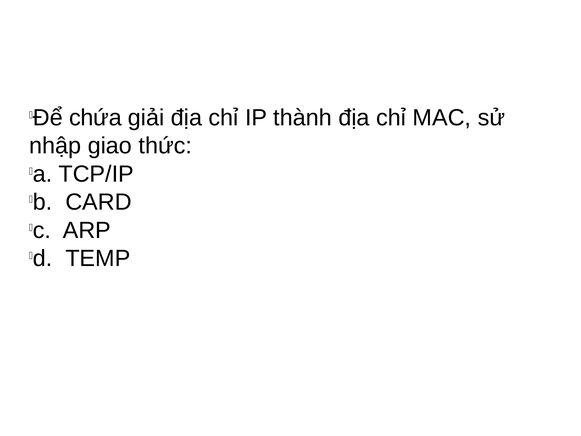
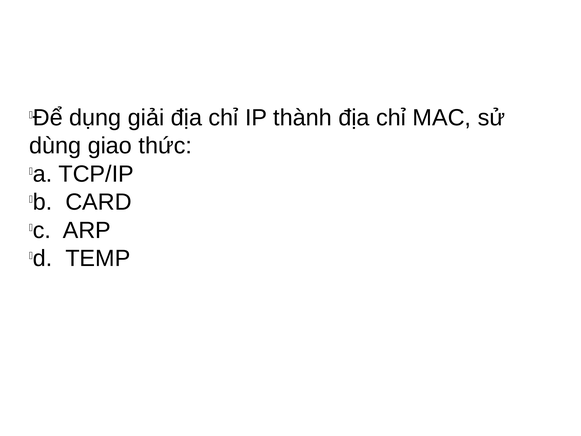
chứa: chứa -> dụng (95, 118)
nhập: nhập -> dùng (55, 146)
